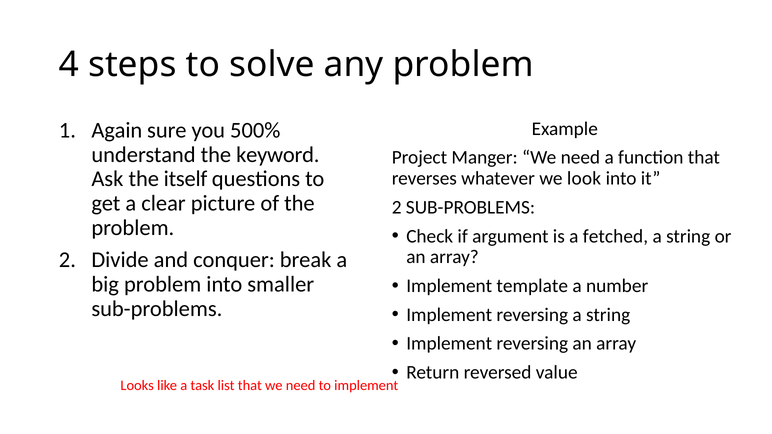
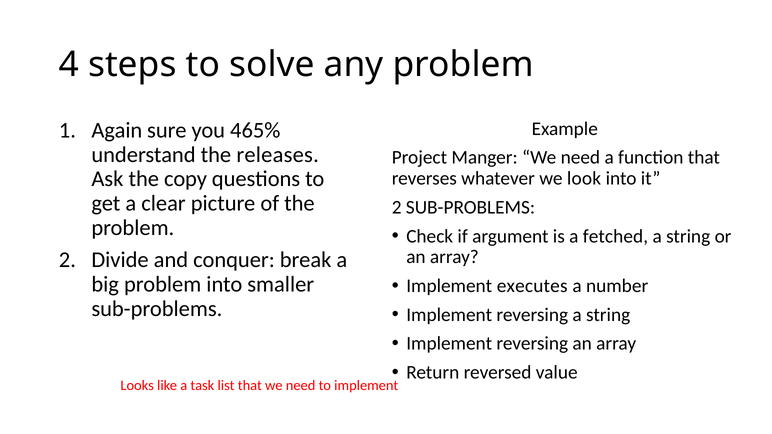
500%: 500% -> 465% (255, 131)
keyword: keyword -> releases (278, 155)
itself: itself -> copy (186, 179)
template: template -> executes (532, 286)
